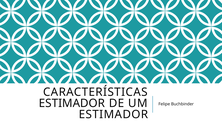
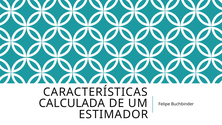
ESTIMADOR: ESTIMADOR -> CALCULADA (72, 103)
